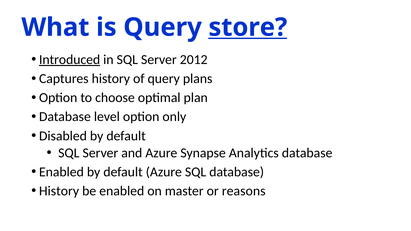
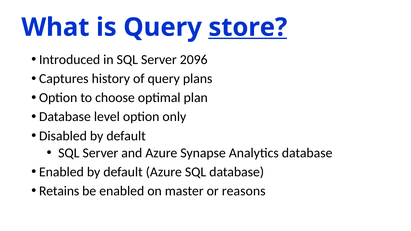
Introduced underline: present -> none (70, 60)
2012: 2012 -> 2096 (194, 60)
History: History -> Retains (59, 191)
